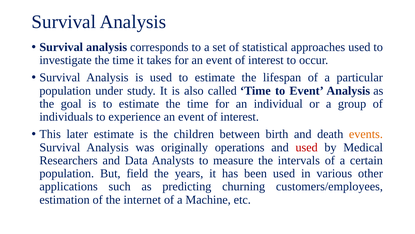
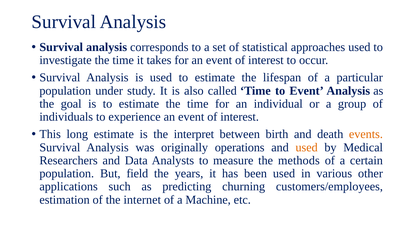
later: later -> long (77, 134)
children: children -> interpret (194, 134)
used colour: red -> orange (307, 147)
intervals: intervals -> methods (299, 160)
